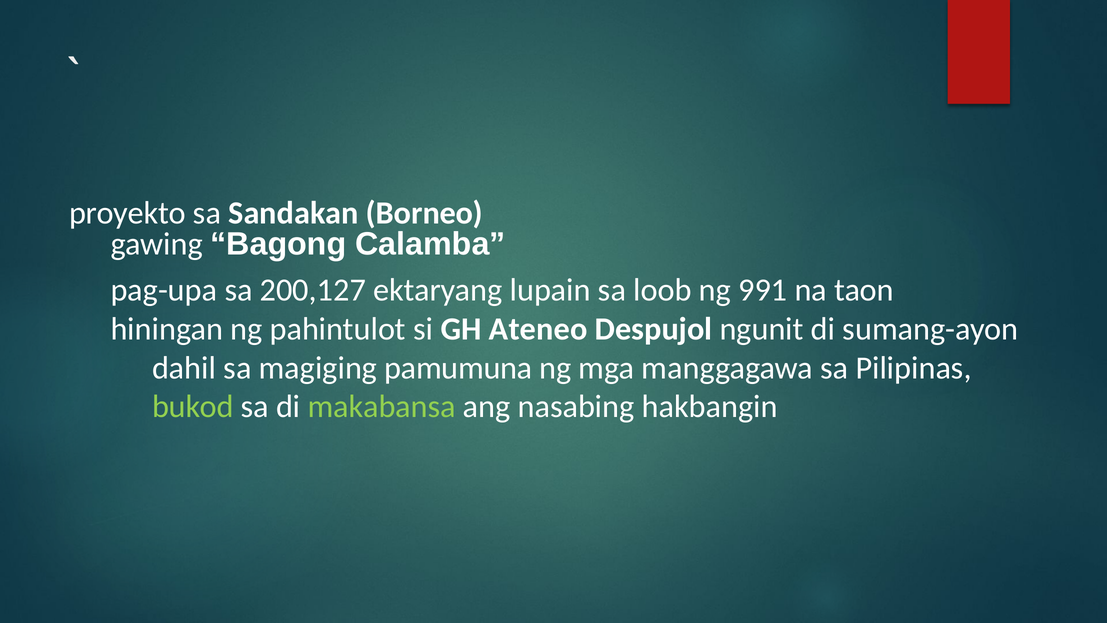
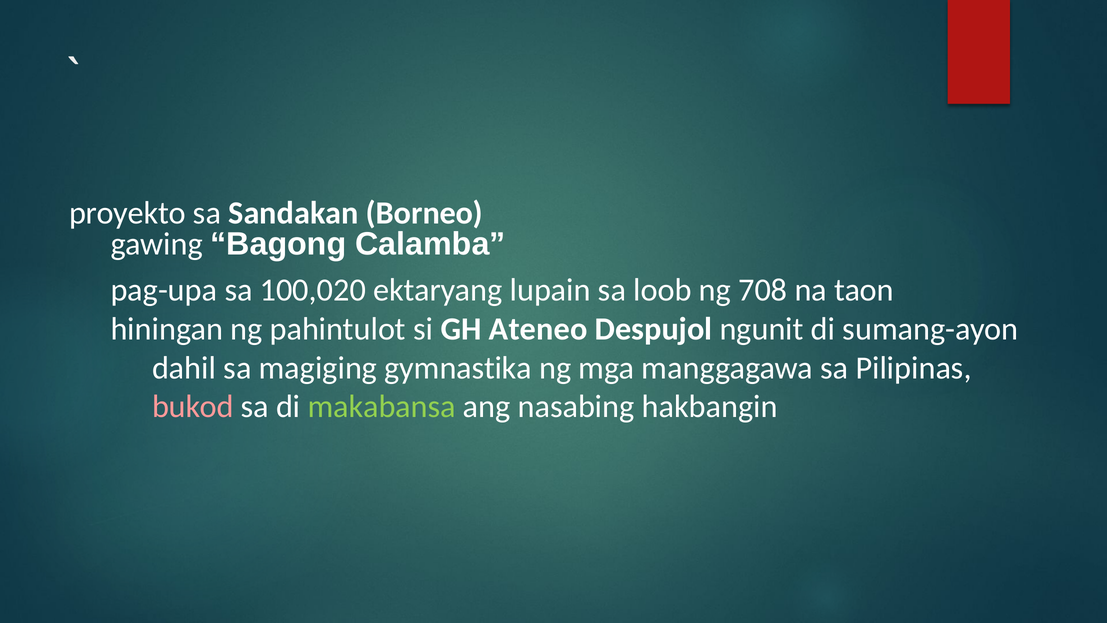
200,127: 200,127 -> 100,020 (313, 290)
991: 991 -> 708 (763, 290)
pamumuna: pamumuna -> gymnastika (458, 368)
bukod colour: light green -> pink (193, 406)
